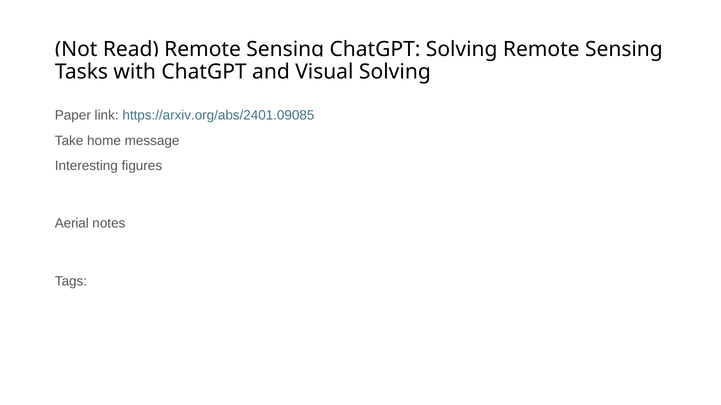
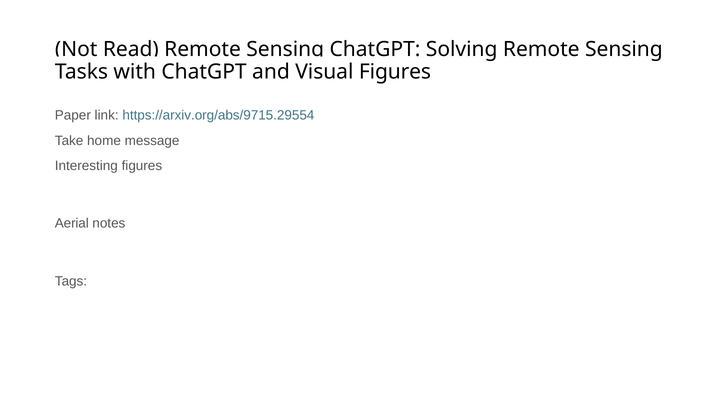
Visual Solving: Solving -> Figures (395, 72)
https://arxiv.org/abs/2401.09085: https://arxiv.org/abs/2401.09085 -> https://arxiv.org/abs/9715.29554 (218, 116)
